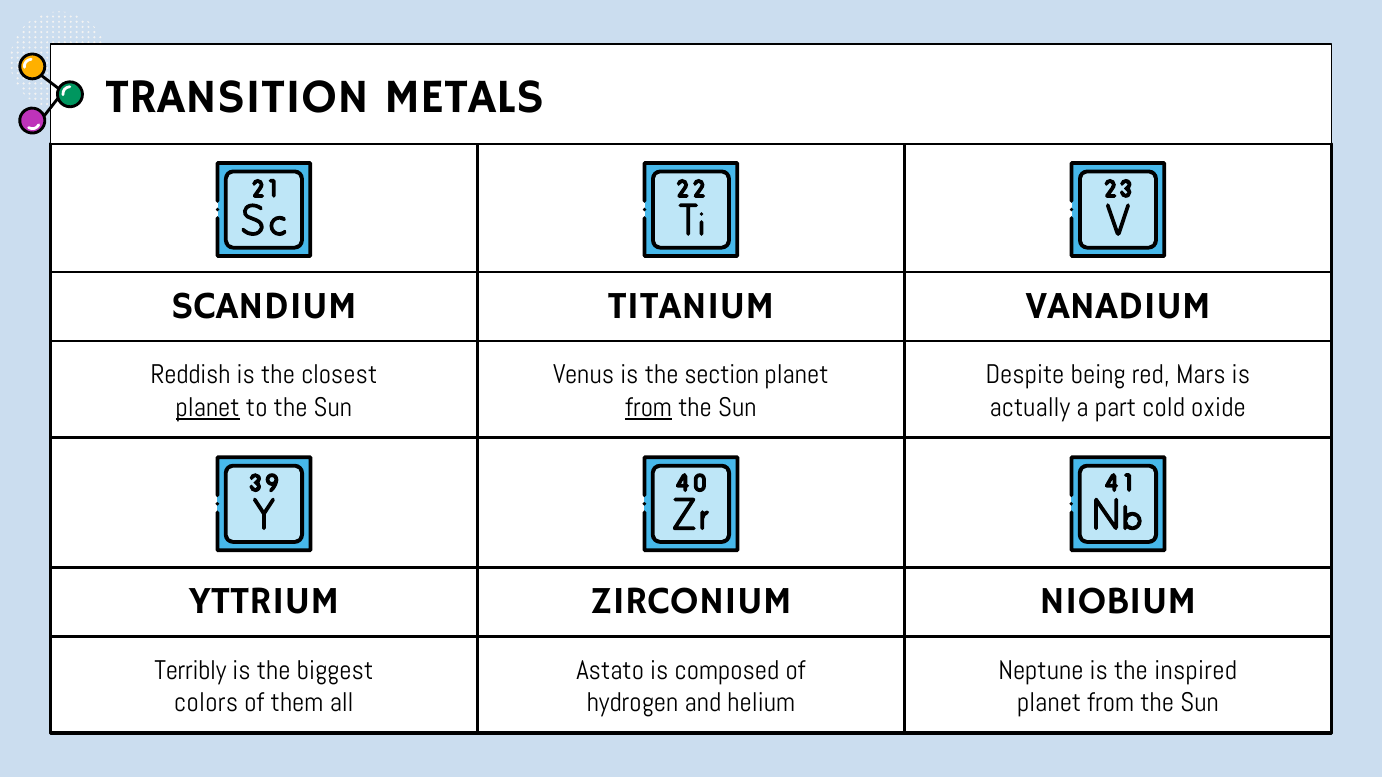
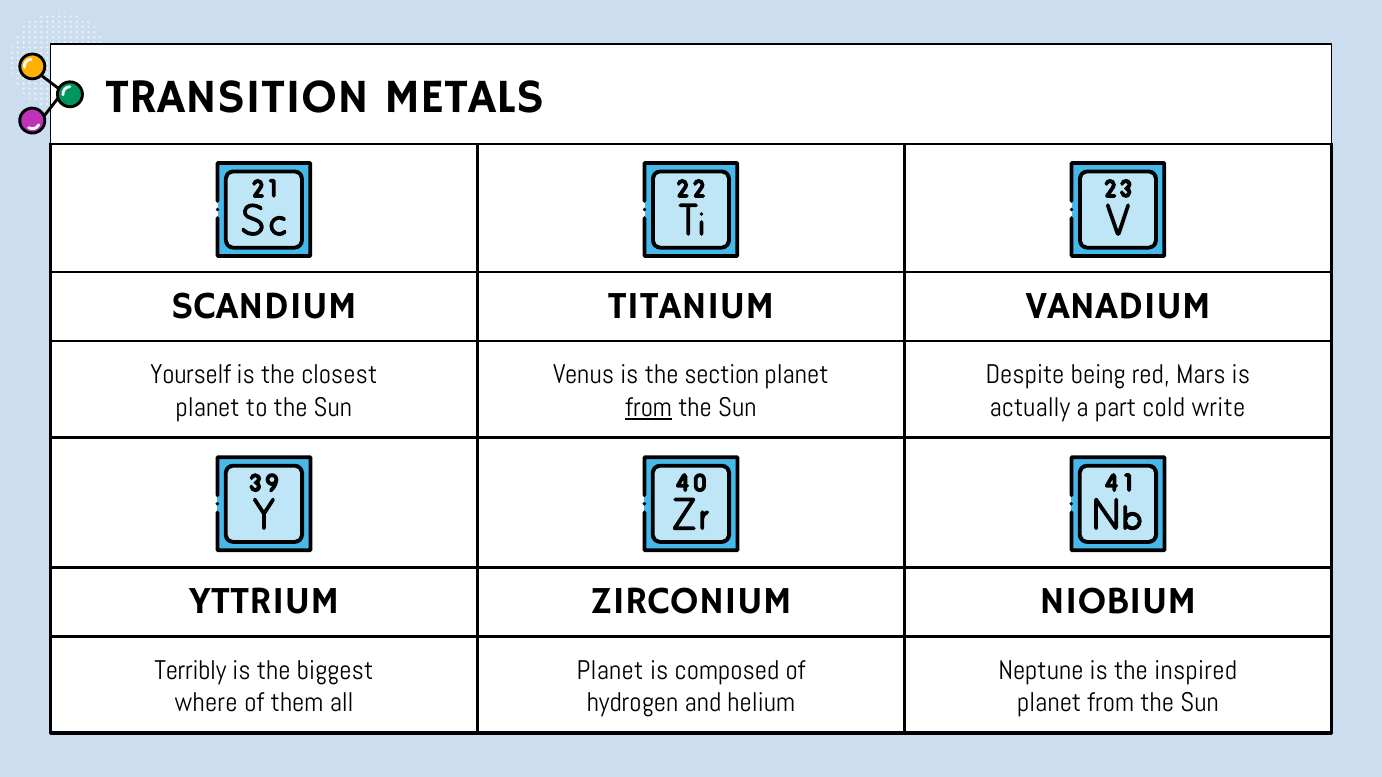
Reddish: Reddish -> Yourself (191, 375)
planet underline: present -> none (208, 408)
oxide: oxide -> write (1218, 408)
Astato: Astato -> Planet (610, 671)
colors: colors -> where (206, 703)
